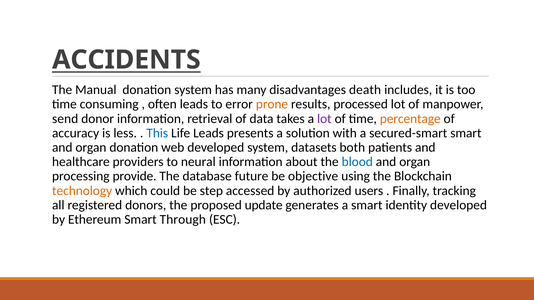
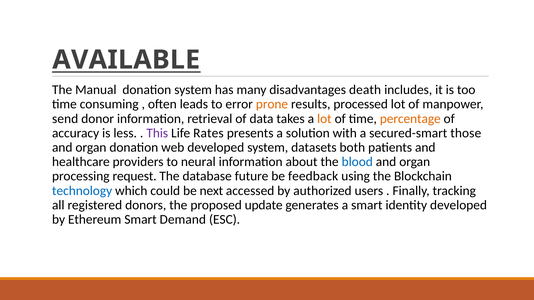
ACCIDENTS: ACCIDENTS -> AVAILABLE (126, 60)
lot colour: purple -> orange (324, 119)
This colour: blue -> purple (157, 133)
Life Leads: Leads -> Rates (208, 133)
secured-smart smart: smart -> those (466, 133)
provide: provide -> request (135, 176)
objective: objective -> feedback (313, 176)
technology colour: orange -> blue (82, 191)
step: step -> next (211, 191)
Through: Through -> Demand (183, 220)
